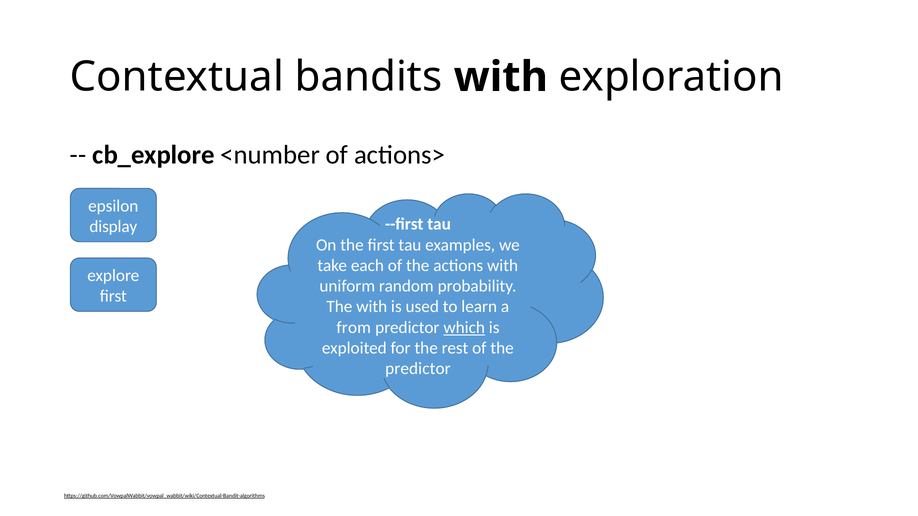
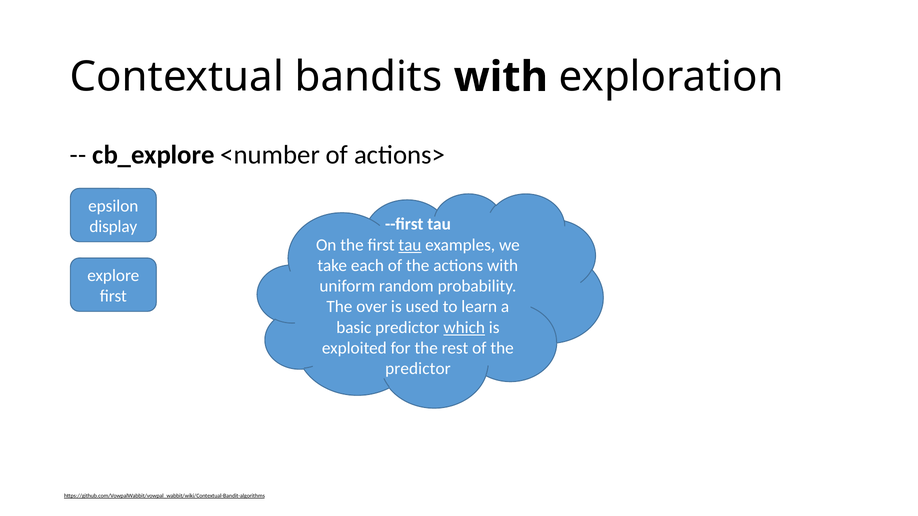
tau underline: none -> present (410, 245)
The with: with -> over (372, 307)
from: from -> basic (354, 328)
